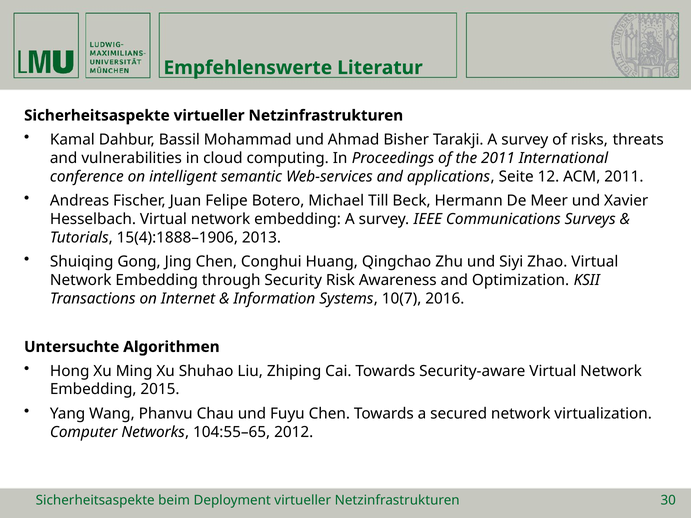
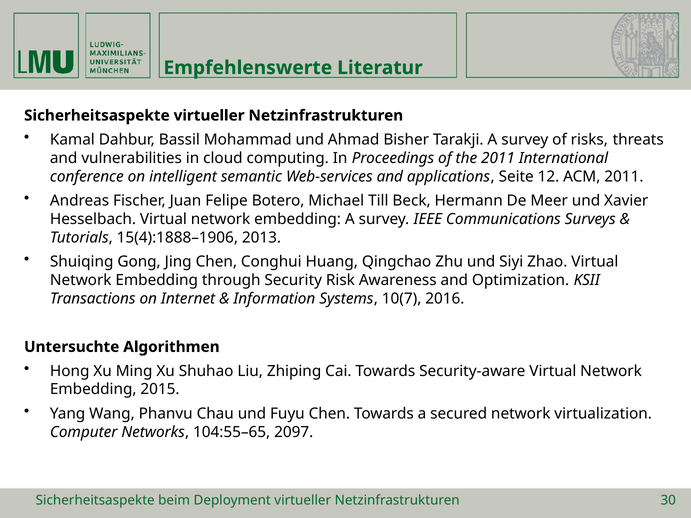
2012: 2012 -> 2097 (294, 432)
